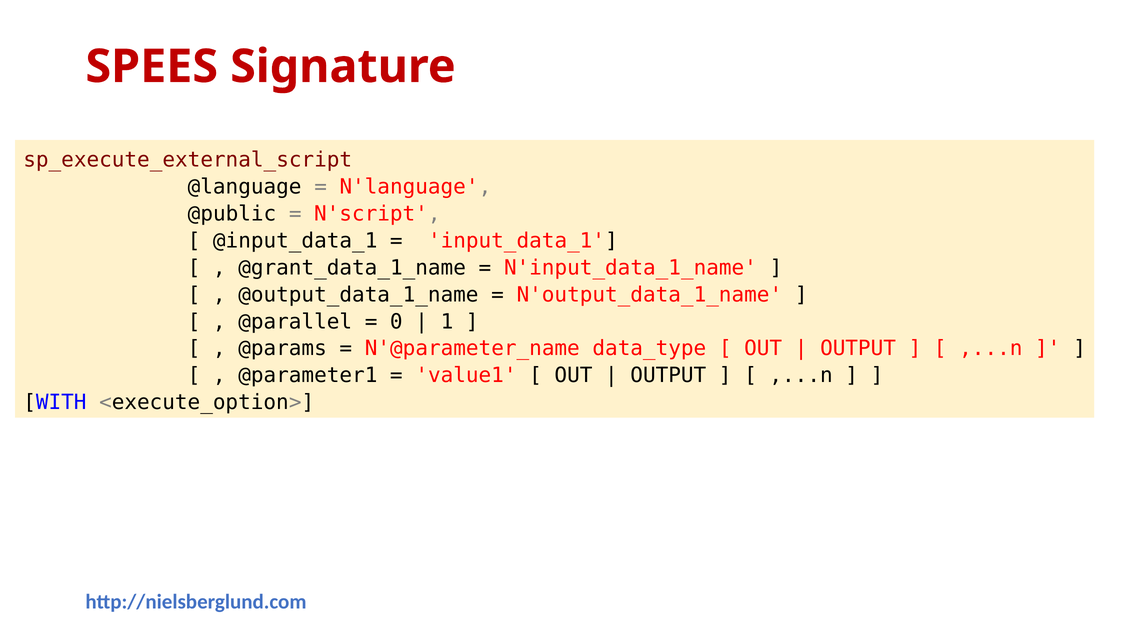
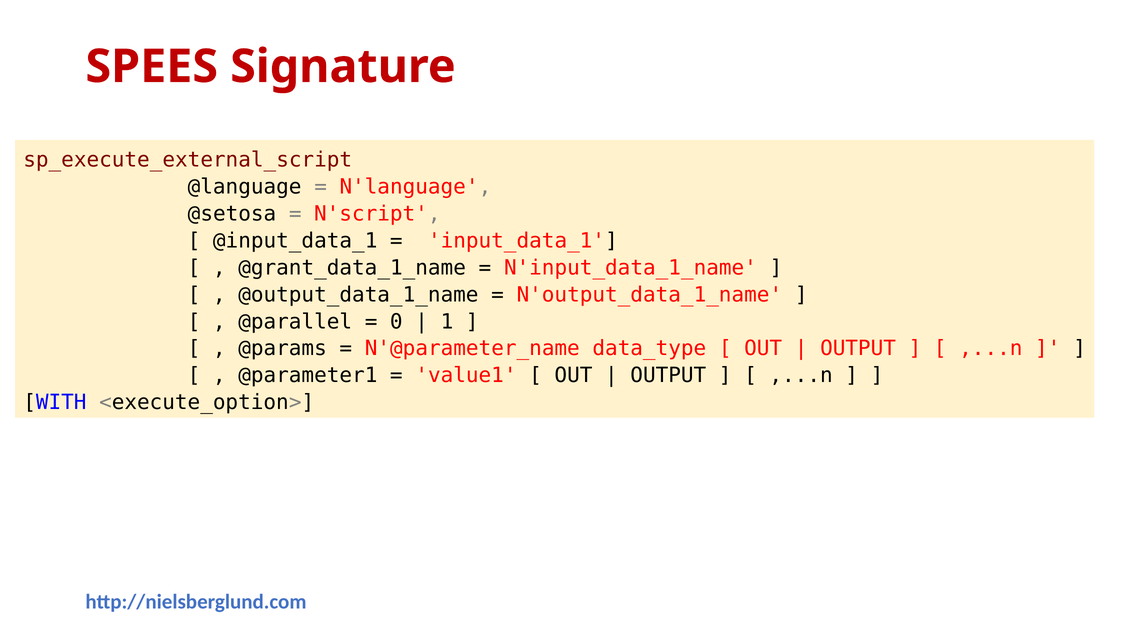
@public: @public -> @setosa (232, 214)
